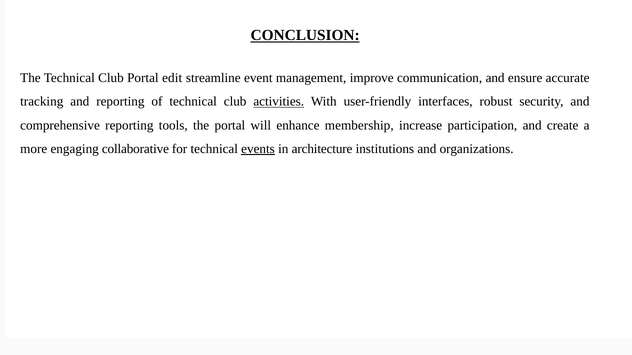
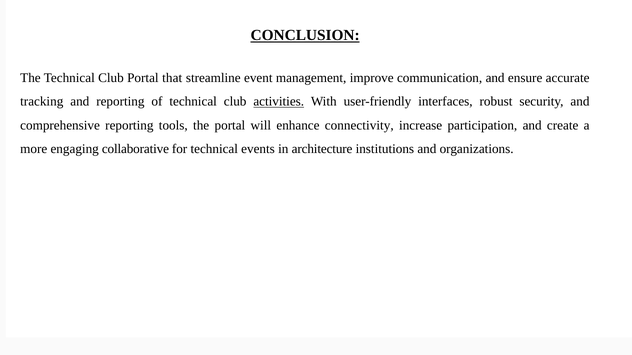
edit: edit -> that (172, 78)
membership: membership -> connectivity (359, 125)
events underline: present -> none (258, 149)
